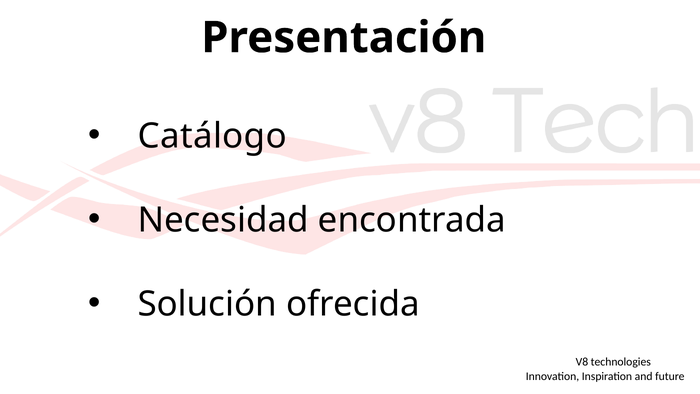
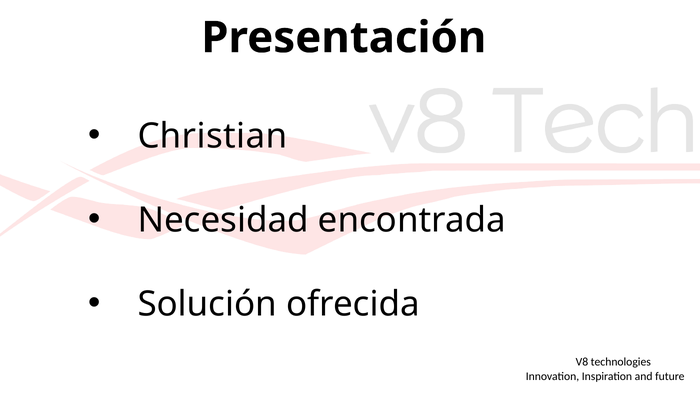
Catálogo: Catálogo -> Christian (212, 136)
